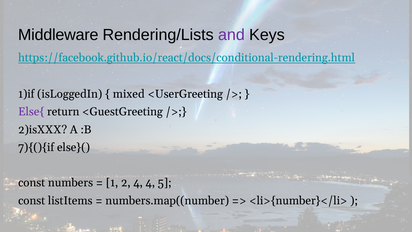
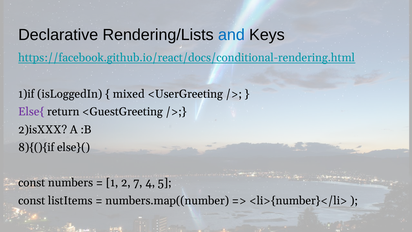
Middleware: Middleware -> Declarative (58, 35)
and colour: purple -> blue (231, 35)
7){(){if: 7){(){if -> 8){(){if (36, 147)
2 4: 4 -> 7 (138, 183)
